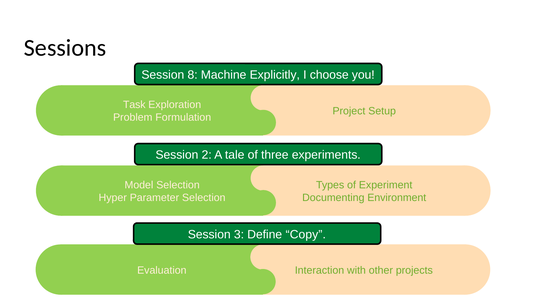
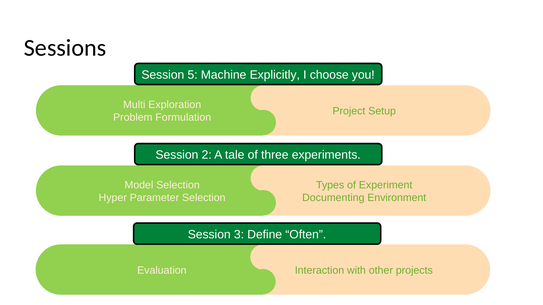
8: 8 -> 5 (193, 75)
Task: Task -> Multi (134, 105)
Copy: Copy -> Often (306, 235)
